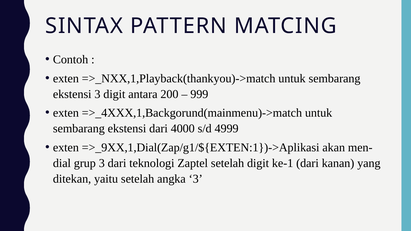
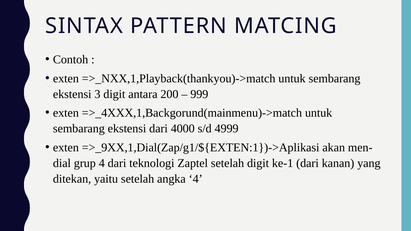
grup 3: 3 -> 4 (102, 163)
angka 3: 3 -> 4 (196, 179)
